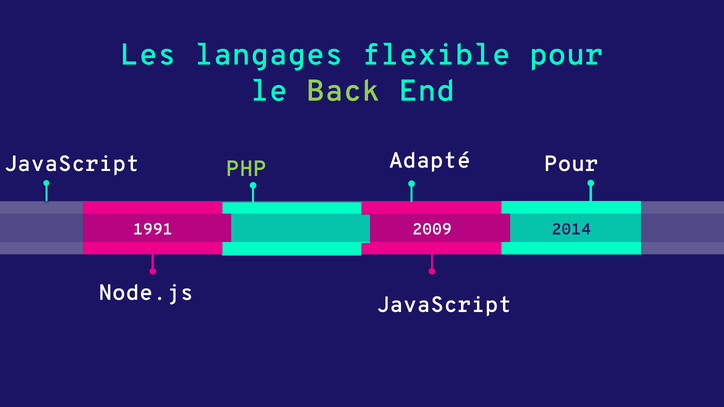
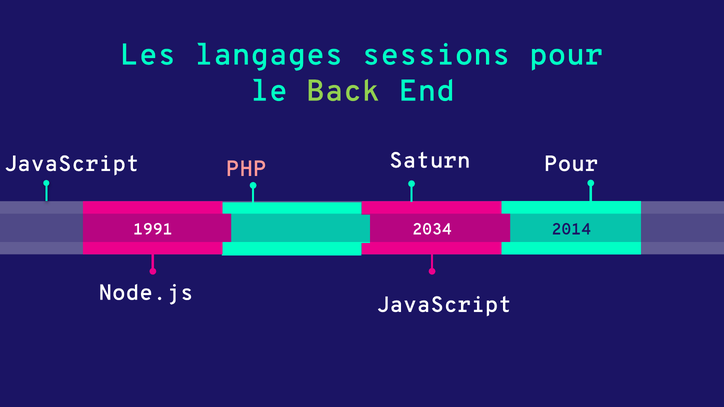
flexible: flexible -> sessions (436, 55)
Adapté: Adapté -> Saturn (430, 160)
PHP colour: light green -> pink (246, 169)
2009: 2009 -> 2034 (432, 229)
